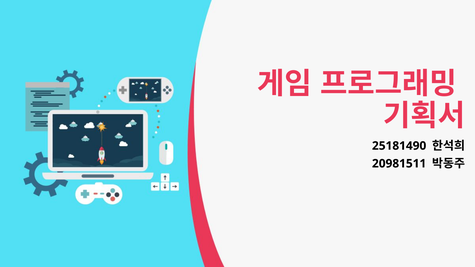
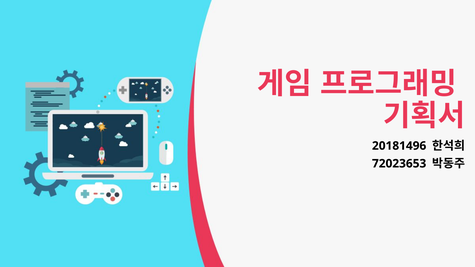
25181490: 25181490 -> 20181496 (399, 146)
20981511: 20981511 -> 72023653 (399, 164)
